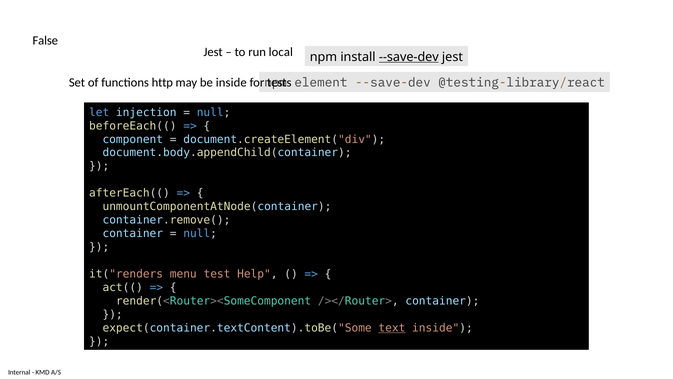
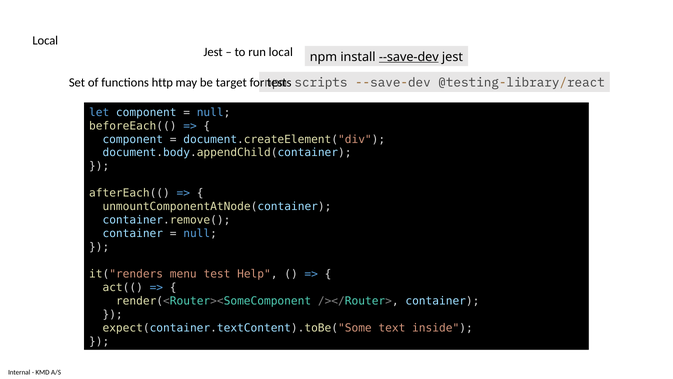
False: False -> Local (45, 41)
be inside: inside -> target (231, 83)
element: element -> scripts (321, 83)
let injection: injection -> component (146, 112)
text underline: present -> none (392, 328)
